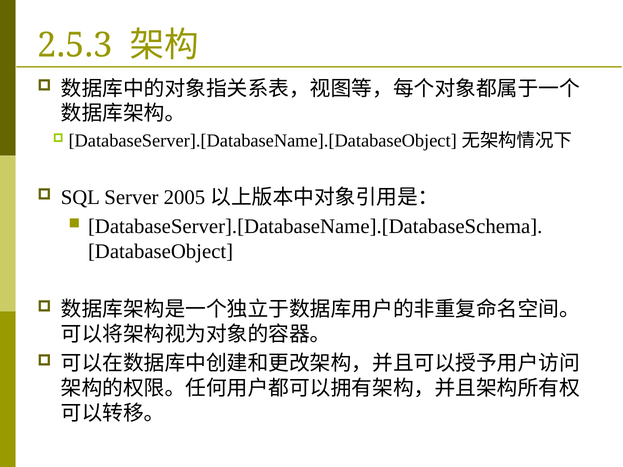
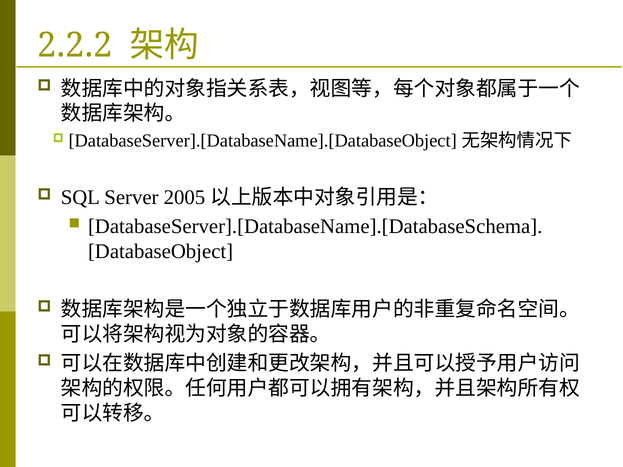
2.5.3: 2.5.3 -> 2.2.2 (75, 45)
